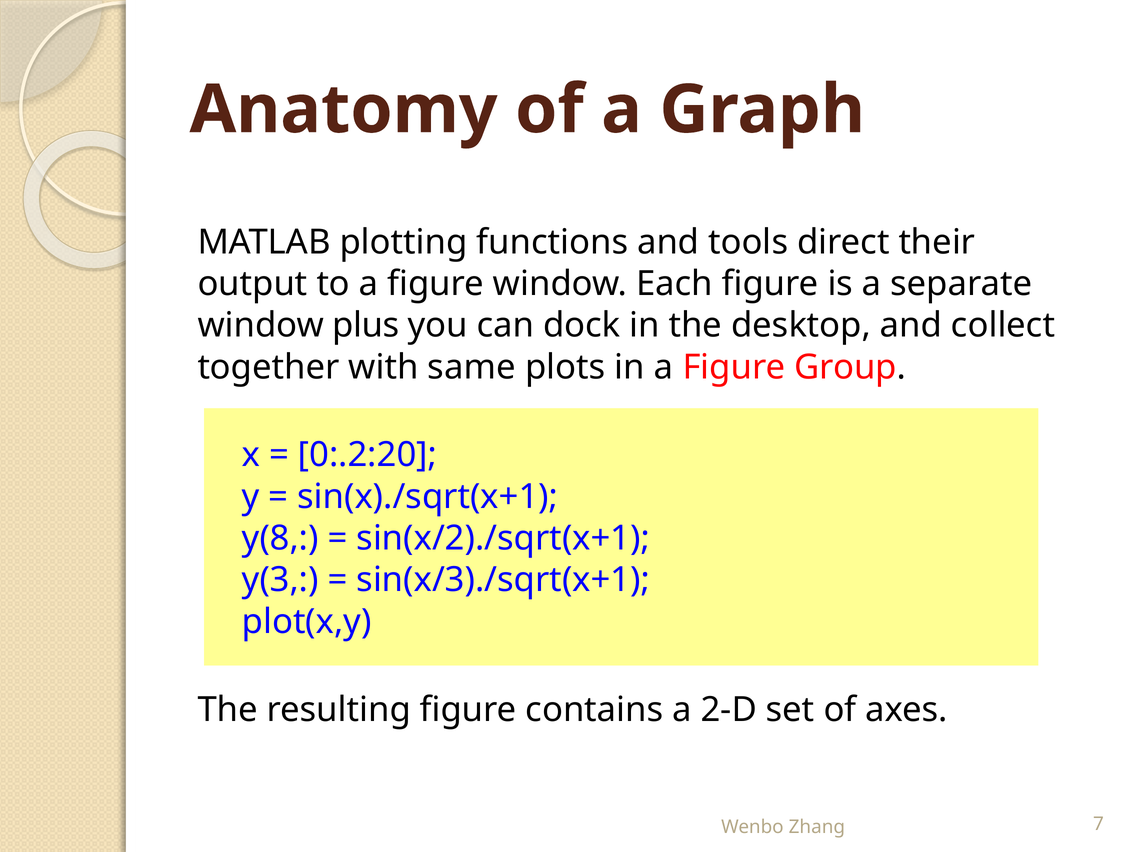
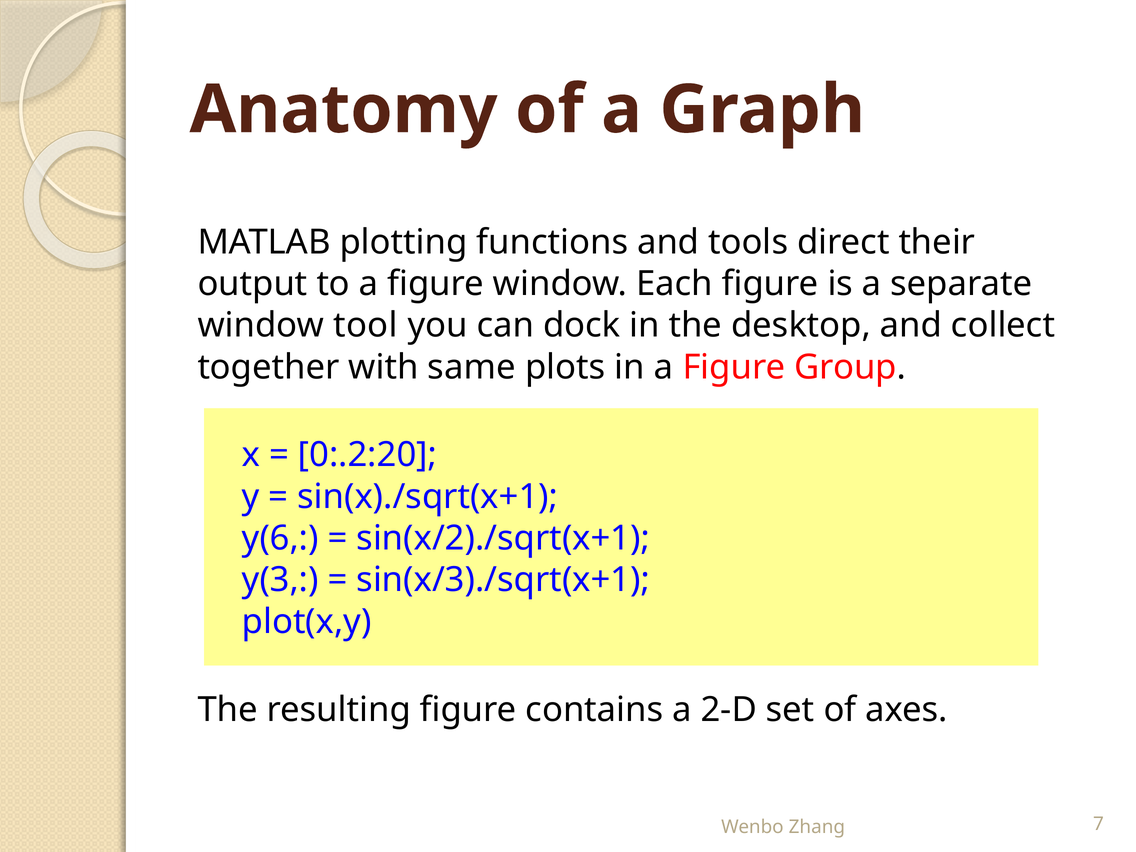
plus: plus -> tool (366, 325)
y(8: y(8 -> y(6 (280, 538)
